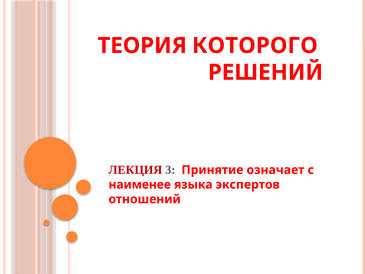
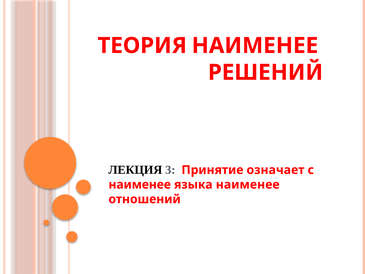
ТЕОРИЯ КОТОРОГО: КОТОРОГО -> НАИМЕНЕЕ (255, 46)
ЛЕКЦИЯ colour: red -> black (135, 170)
языка экспертов: экспертов -> наименее (248, 184)
